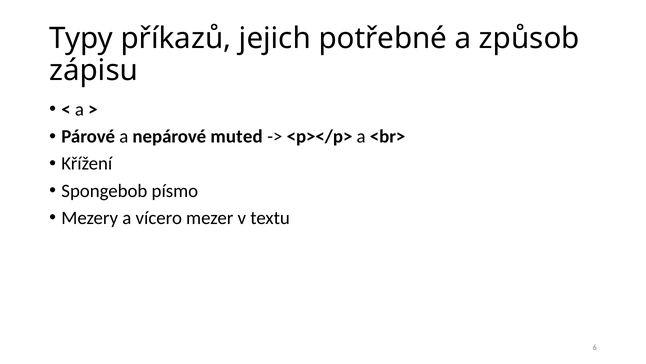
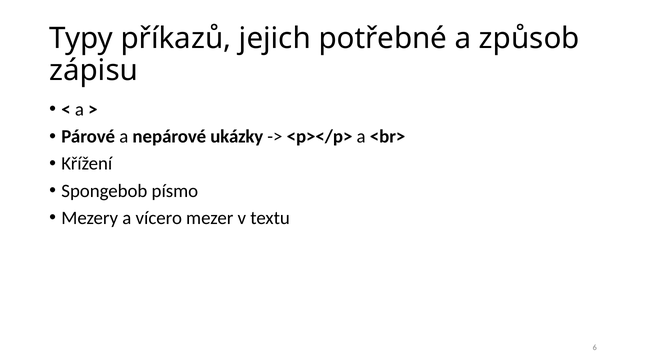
muted: muted -> ukázky (237, 136)
